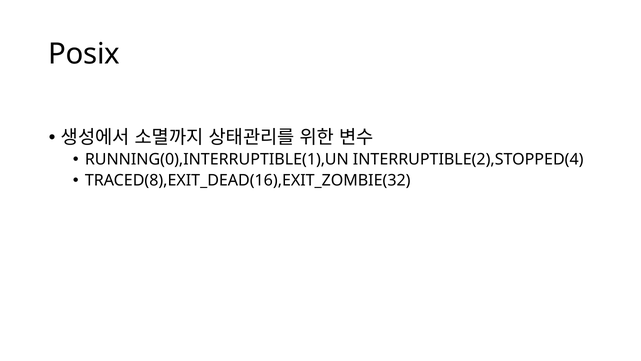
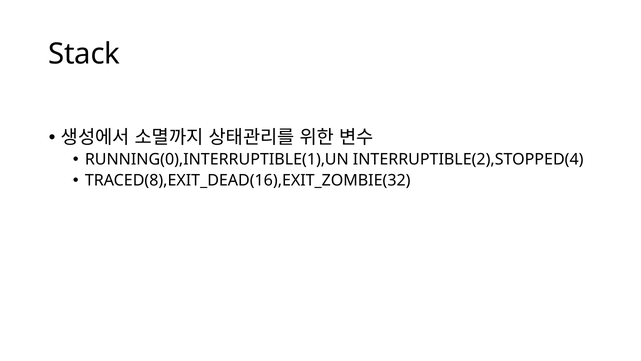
Posix: Posix -> Stack (84, 54)
